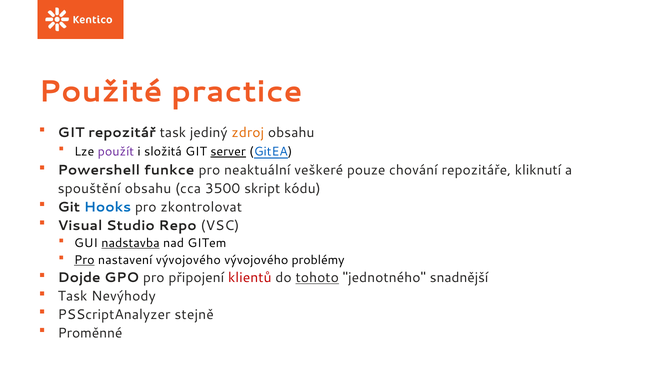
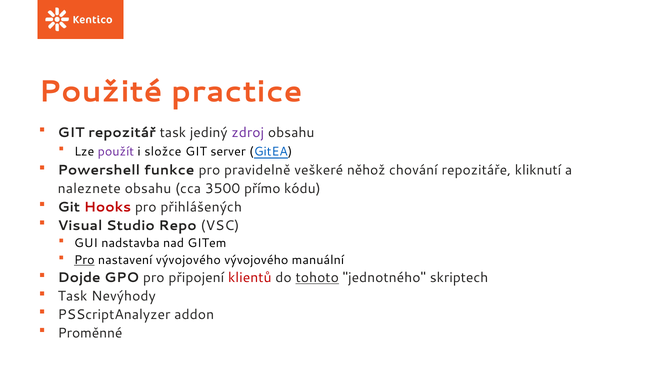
zdroj colour: orange -> purple (248, 132)
složitá: složitá -> složce (163, 152)
server underline: present -> none (228, 152)
neaktuální: neaktuální -> pravidelně (257, 170)
pouze: pouze -> něhož (366, 170)
spouštění: spouštění -> naleznete (89, 188)
skript: skript -> přímo (262, 188)
Hooks colour: blue -> red (107, 207)
zkontrolovat: zkontrolovat -> přihlášených (201, 207)
nadstavba underline: present -> none (130, 243)
problémy: problémy -> manuální (318, 260)
snadnější: snadnější -> skriptech (459, 278)
stejně: stejně -> addon (194, 314)
